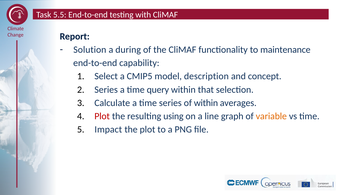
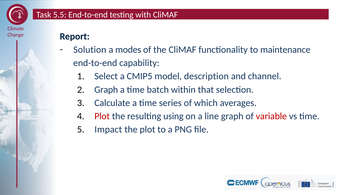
during: during -> modes (128, 50)
concept: concept -> channel (265, 76)
Series: Series -> Graph (106, 89)
query: query -> batch (158, 89)
of within: within -> which (206, 103)
variable colour: orange -> red (271, 116)
